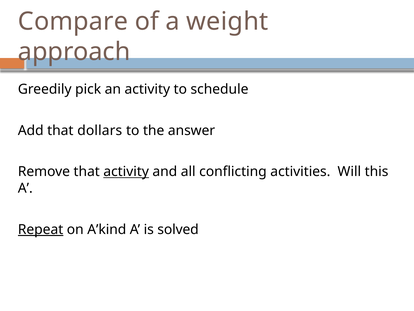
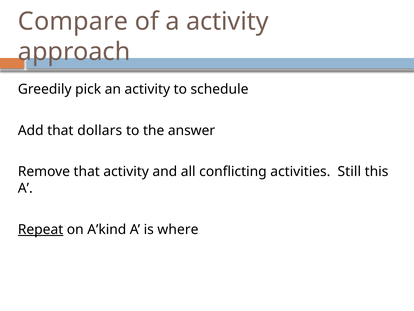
a weight: weight -> activity (227, 21)
activity underline: present -> none (126, 171)
Will: Will -> Still (349, 171)
solved: solved -> where (178, 229)
